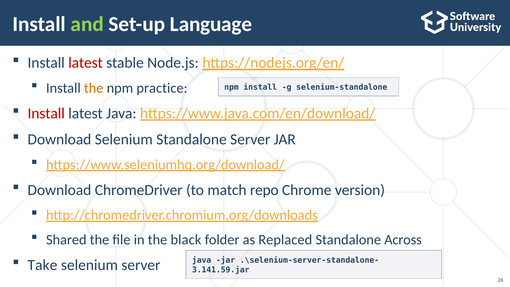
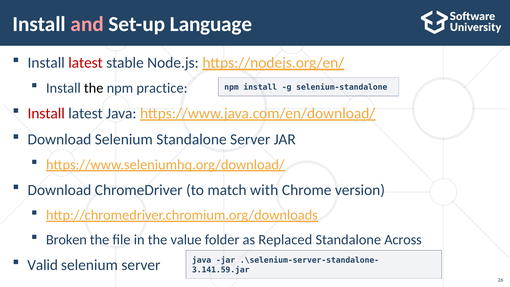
and colour: light green -> pink (87, 24)
the colour: orange -> black (94, 88)
repo: repo -> with (264, 190)
Shared: Shared -> Broken (66, 240)
black: black -> value (186, 240)
Take: Take -> Valid (43, 265)
